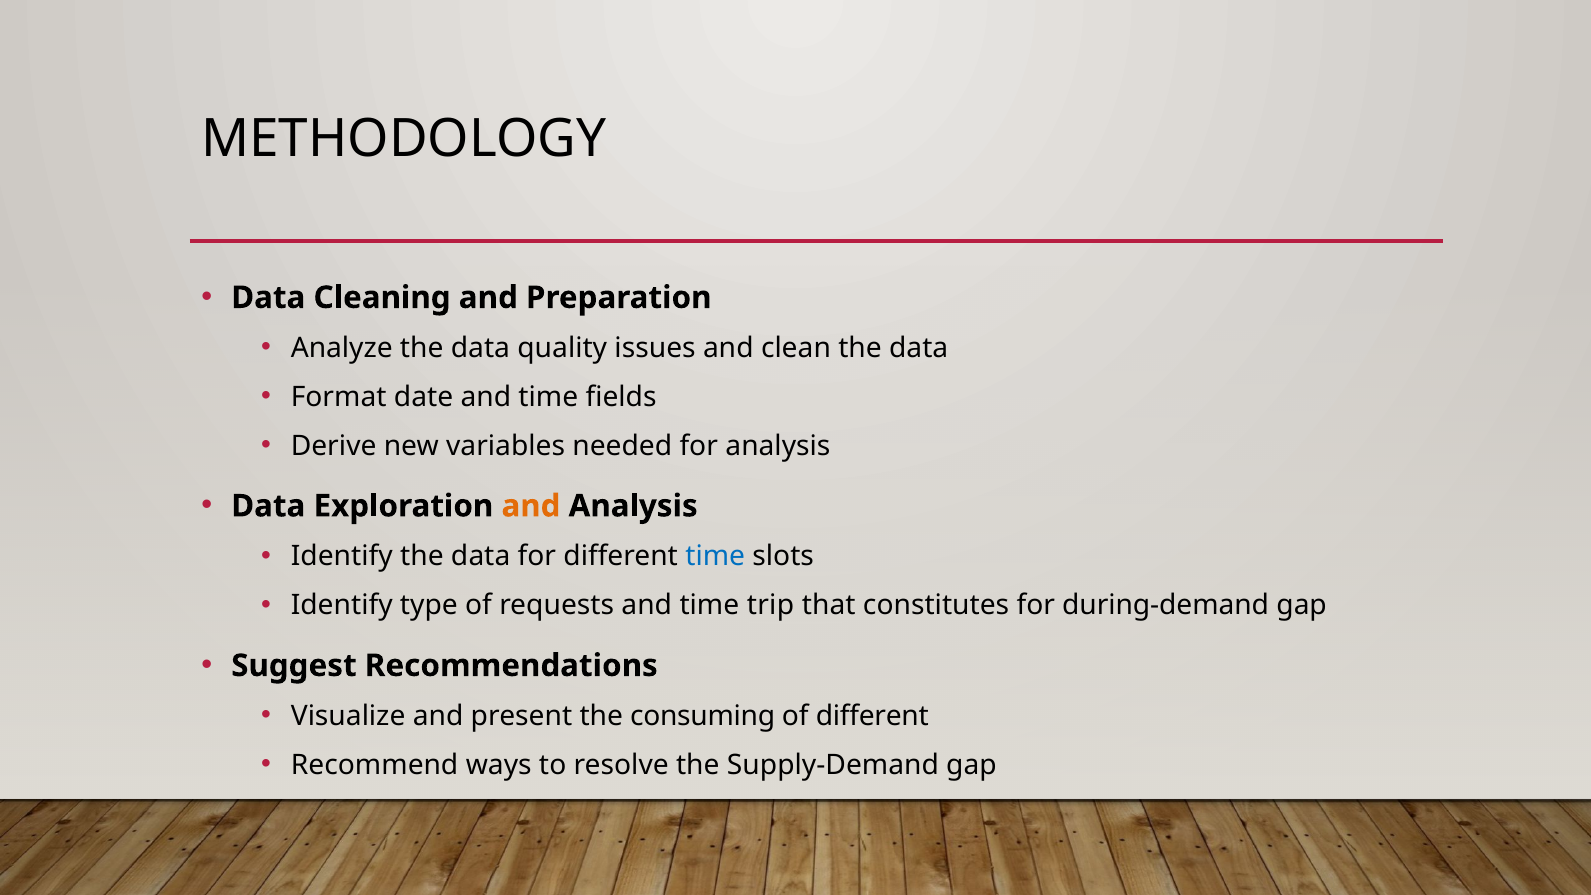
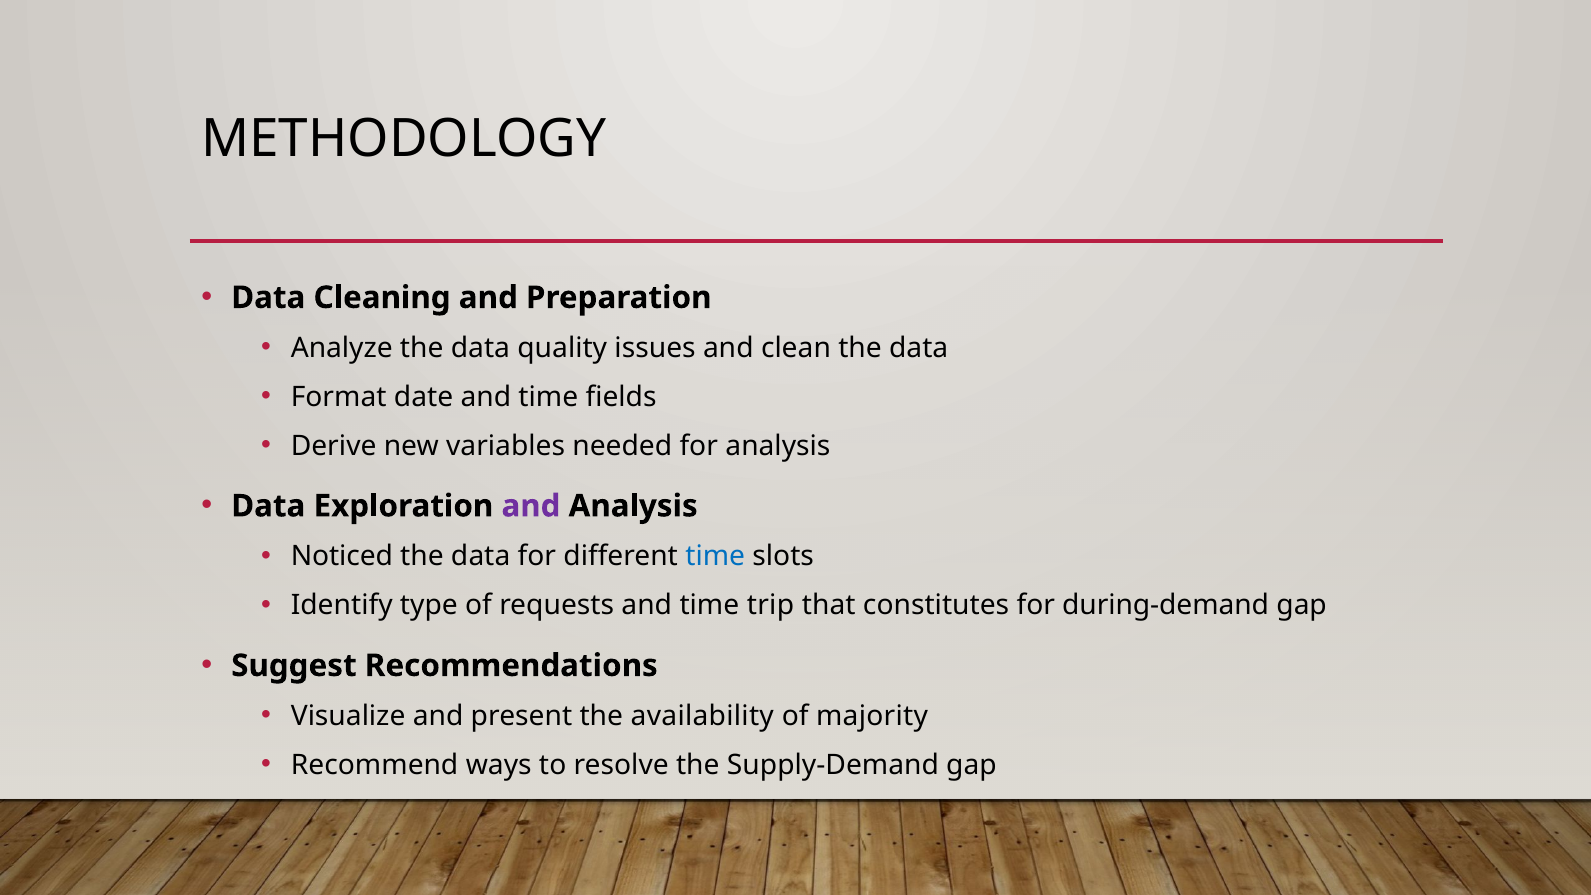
and colour: orange -> purple (531, 506)
Identify: Identify -> Noticed (342, 557)
consuming: consuming -> availability (702, 716)
of different: different -> majority (872, 716)
